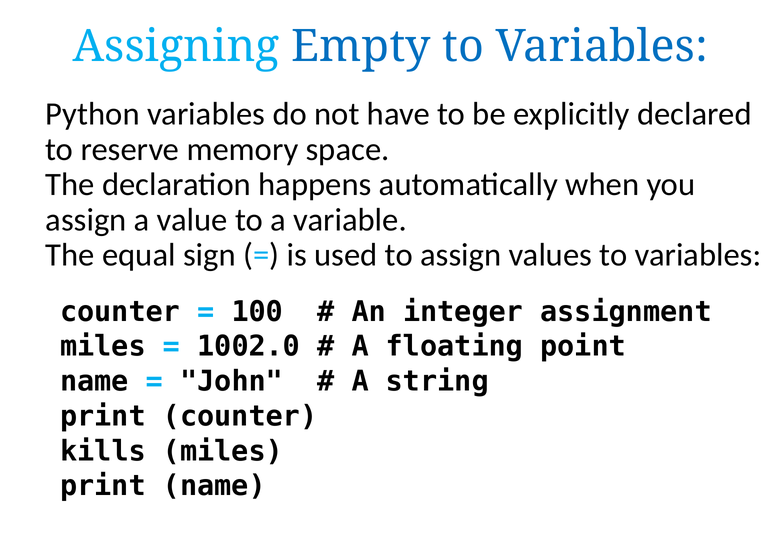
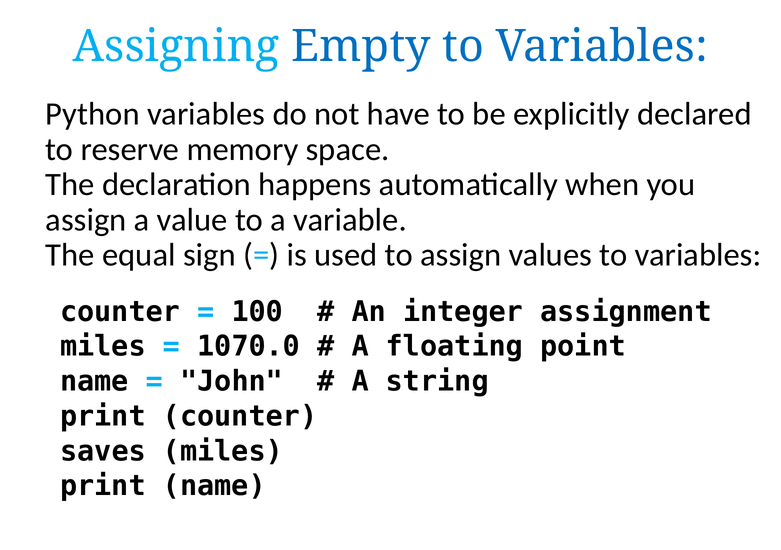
1002.0: 1002.0 -> 1070.0 (249, 347)
kills: kills -> saves (103, 452)
